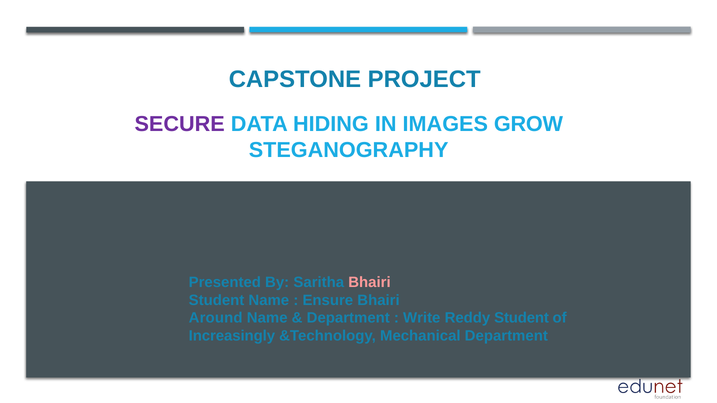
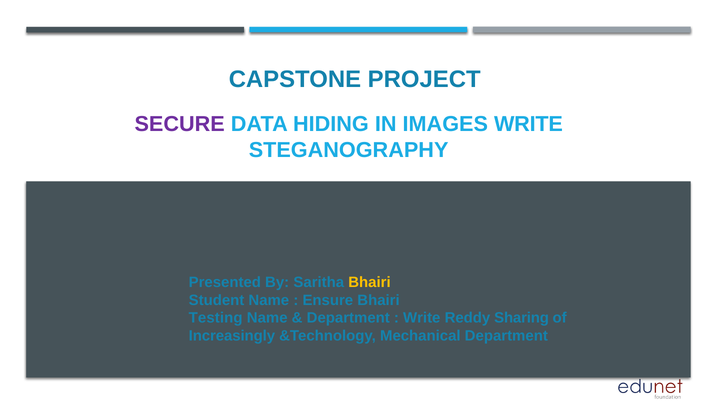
IMAGES GROW: GROW -> WRITE (528, 124)
Bhairi colour: pink -> yellow (369, 282)
Around: Around -> Testing (216, 318)
Reddy Student: Student -> Sharing (522, 318)
